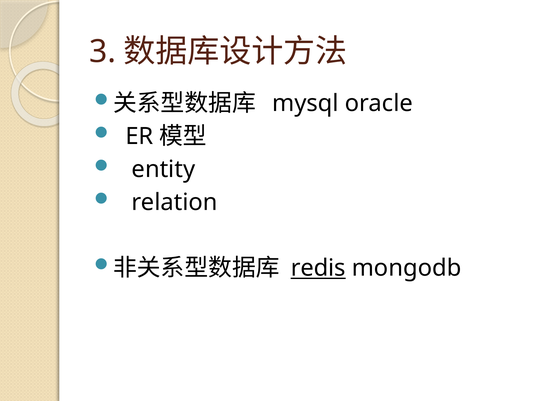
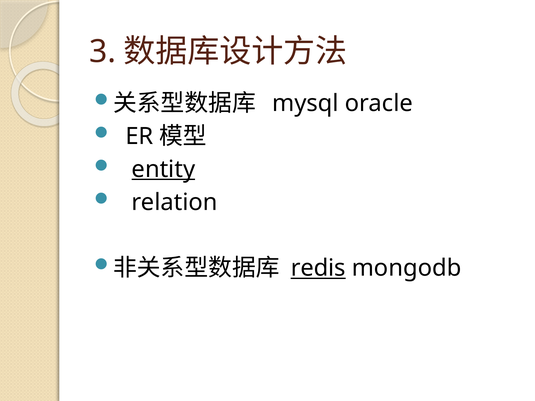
entity underline: none -> present (163, 169)
